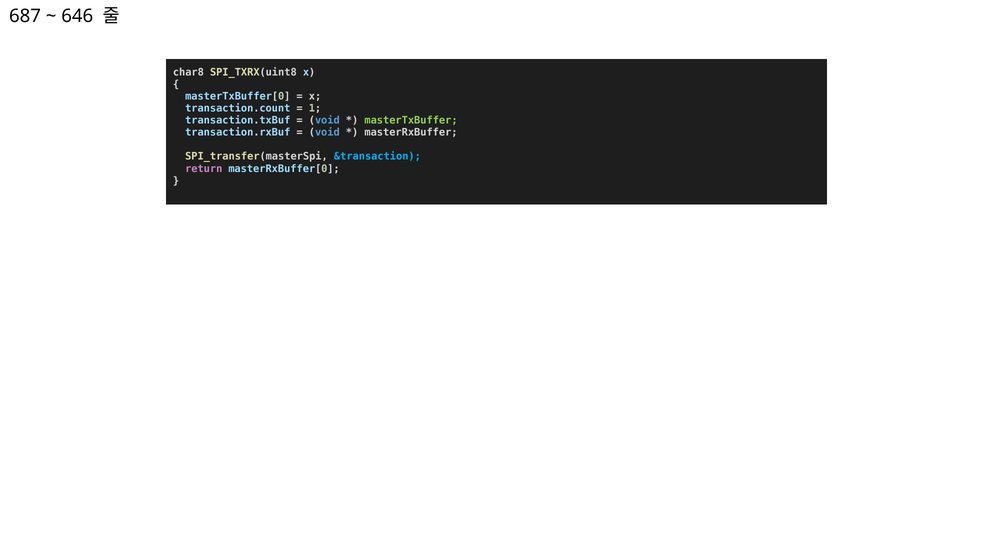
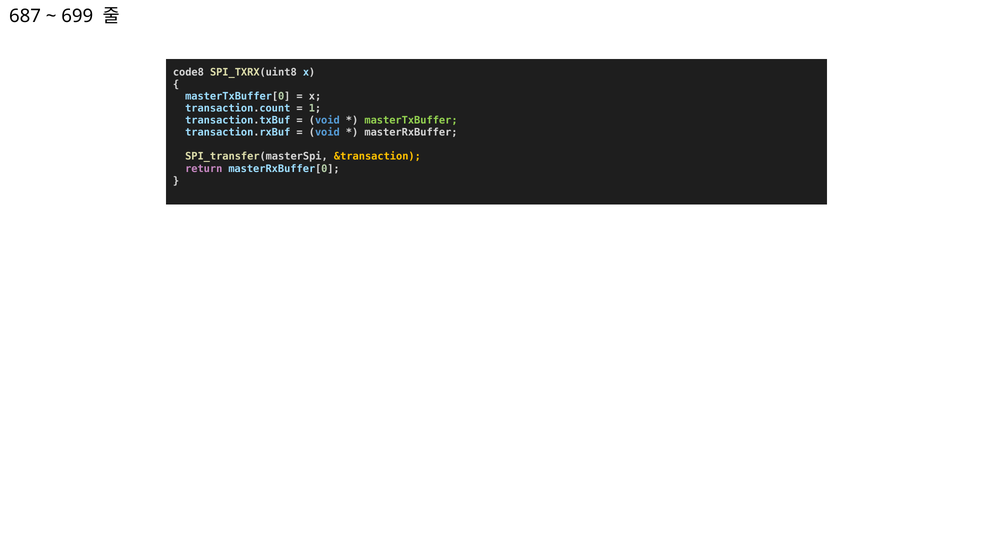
646: 646 -> 699 (77, 16)
char8: char8 -> code8 (188, 72)
&transaction colour: light blue -> yellow (377, 156)
